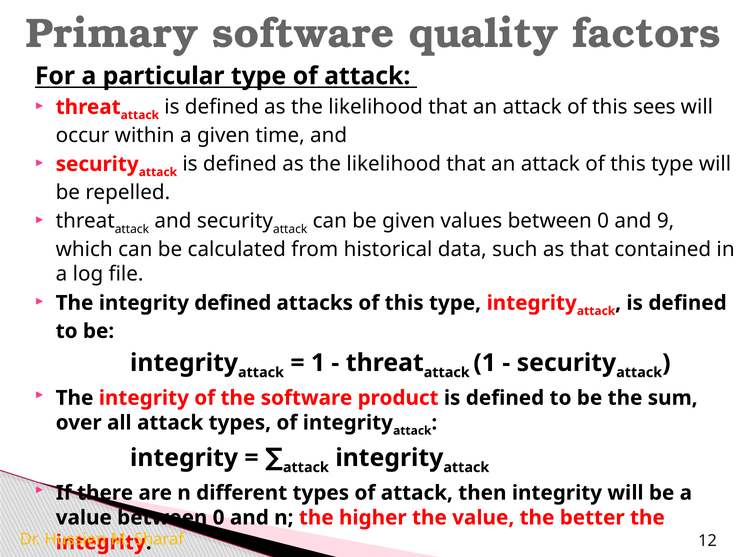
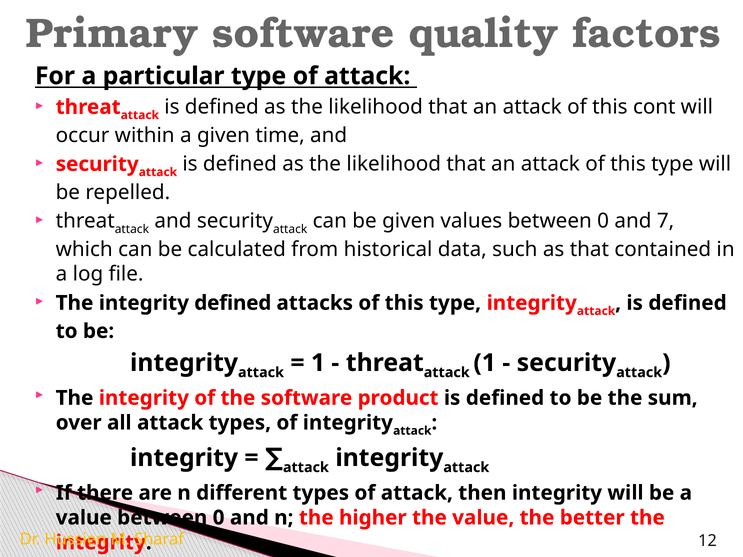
sees: sees -> cont (654, 107)
9: 9 -> 7 (666, 221)
